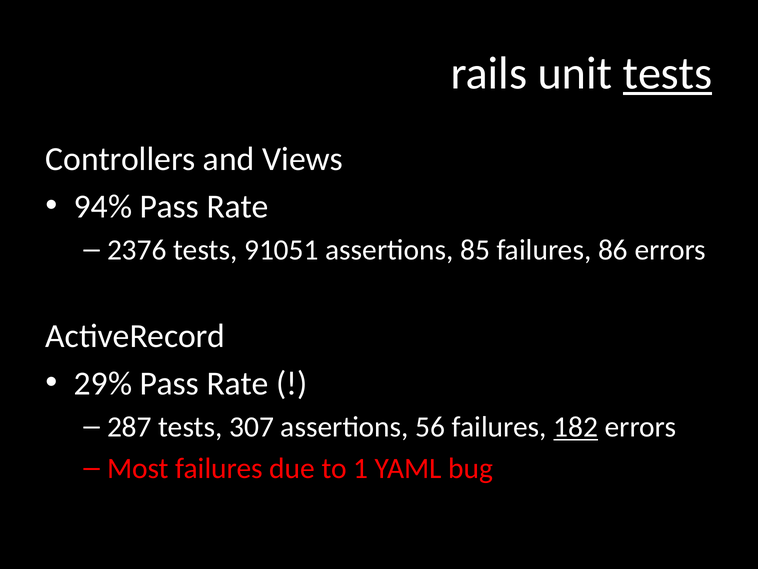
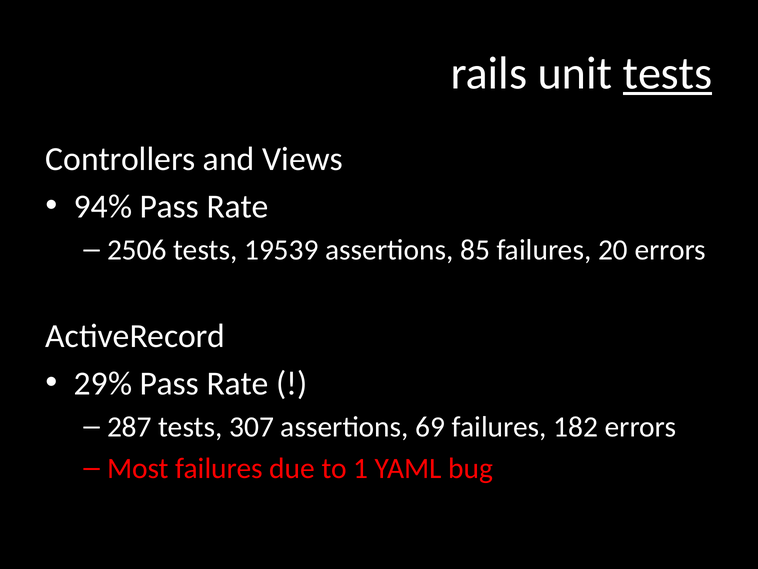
2376: 2376 -> 2506 (137, 250)
91051: 91051 -> 19539 (281, 250)
86: 86 -> 20 (613, 250)
56: 56 -> 69 (430, 427)
182 underline: present -> none (576, 427)
